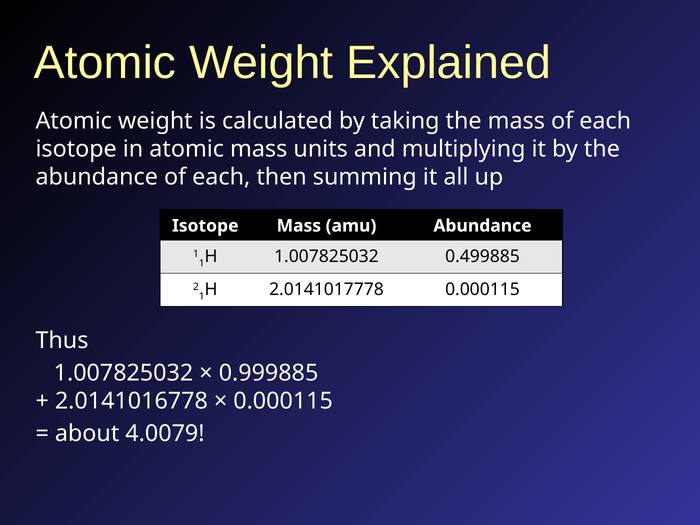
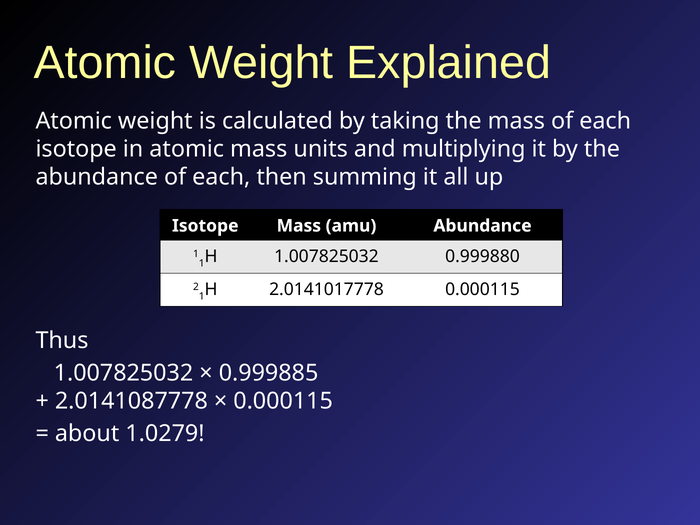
0.499885: 0.499885 -> 0.999880 (483, 257)
2.0141016778: 2.0141016778 -> 2.0141087778 (131, 401)
4.0079: 4.0079 -> 1.0279 (165, 434)
